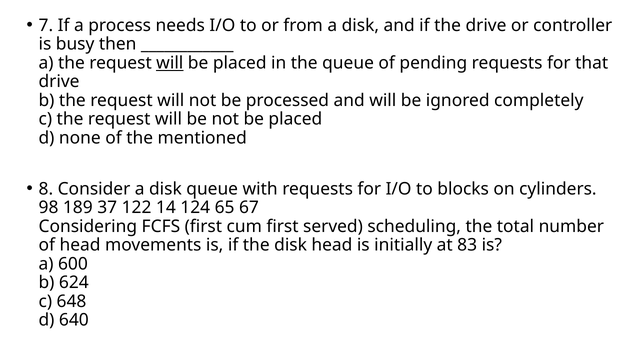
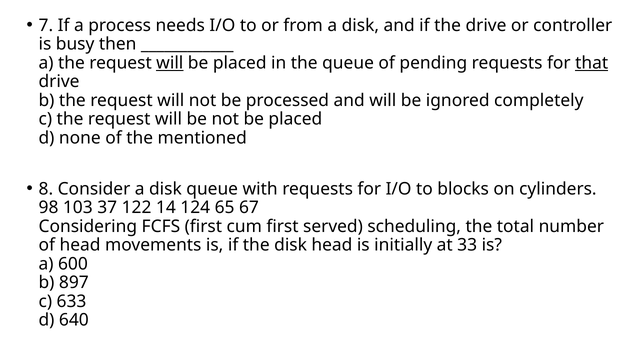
that underline: none -> present (592, 63)
189: 189 -> 103 (78, 207)
83: 83 -> 33 (467, 245)
624: 624 -> 897 (74, 282)
648: 648 -> 633 (72, 301)
